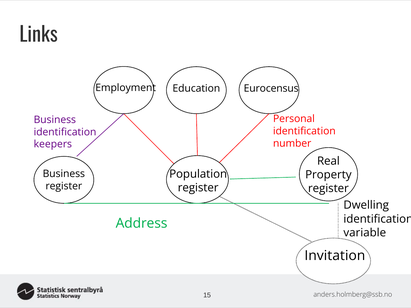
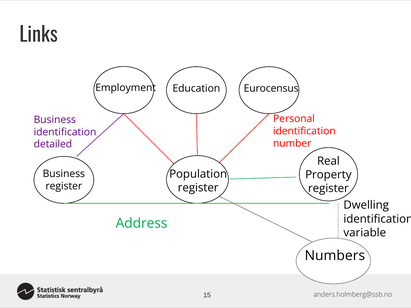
keepers: keepers -> detailed (53, 144)
Invitation: Invitation -> Numbers (335, 256)
